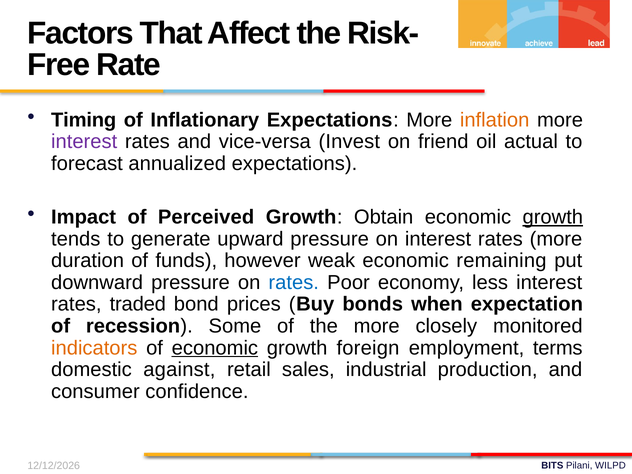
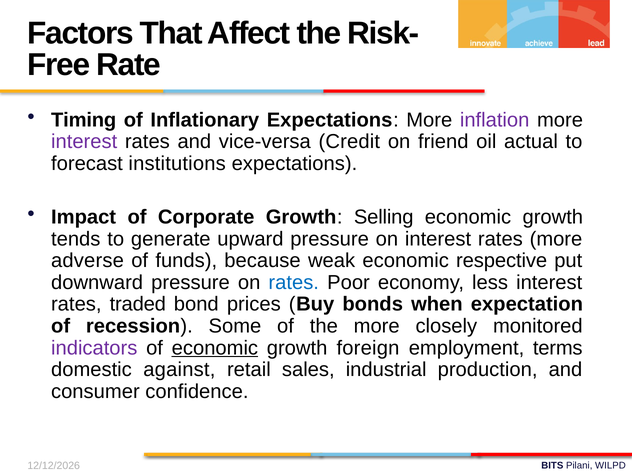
inflation colour: orange -> purple (495, 120)
Invest: Invest -> Credit (349, 142)
annualized: annualized -> institutions (177, 164)
Perceived: Perceived -> Corporate (206, 217)
Obtain: Obtain -> Selling (384, 217)
growth underline: present -> none (553, 217)
duration: duration -> adverse (87, 261)
however: however -> because (263, 261)
remaining: remaining -> respective (502, 261)
indicators colour: orange -> purple (94, 348)
